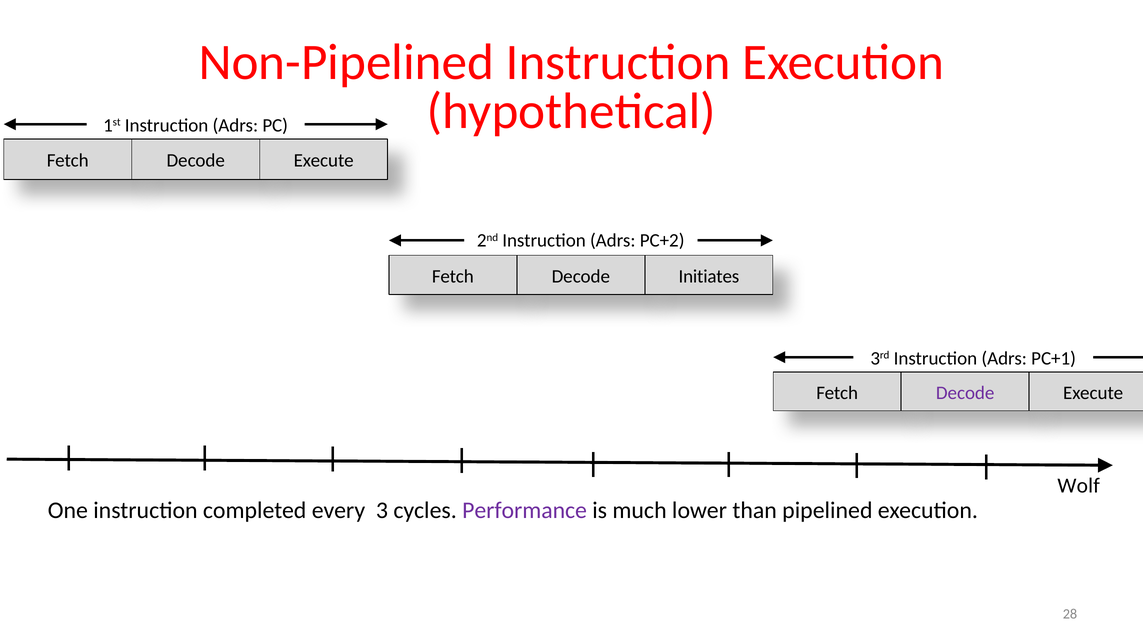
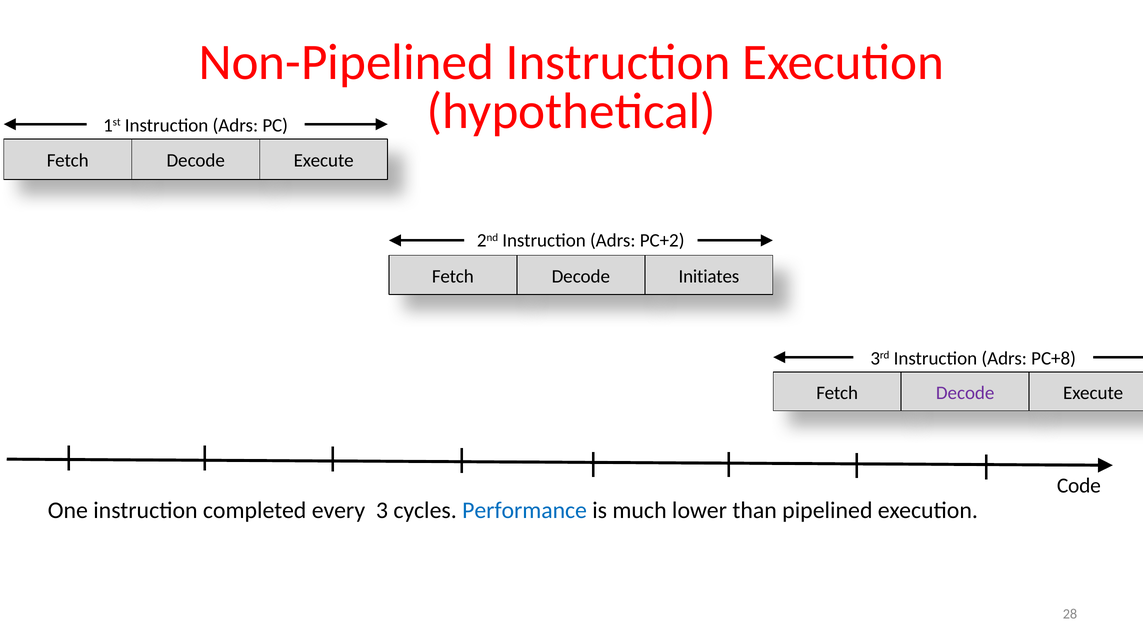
PC+1: PC+1 -> PC+8 (1054, 358)
Wolf: Wolf -> Code (1079, 486)
Performance colour: purple -> blue (525, 510)
